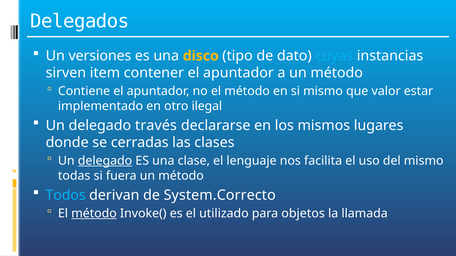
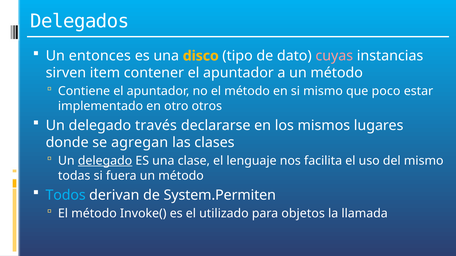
versiones: versiones -> entonces (100, 56)
cuyas colour: light blue -> pink (334, 56)
valor: valor -> poco (386, 91)
ilegal: ilegal -> otros (207, 106)
cerradas: cerradas -> agregan (140, 143)
System.Correcto: System.Correcto -> System.Permiten (220, 195)
método underline: present -> none (94, 214)
